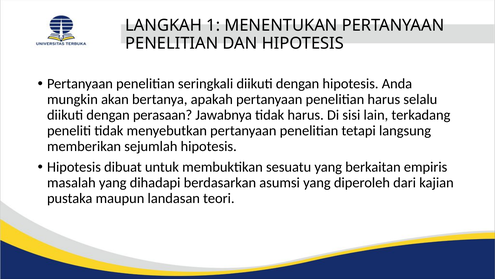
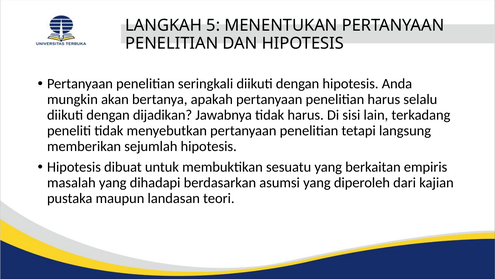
1: 1 -> 5 (213, 25)
perasaan: perasaan -> dijadikan (163, 115)
